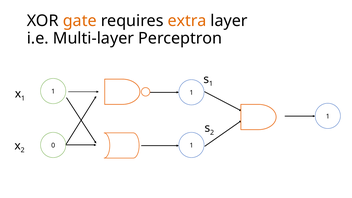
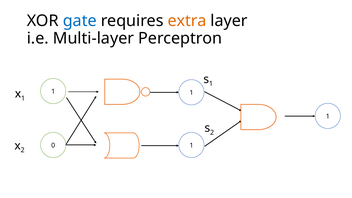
gate colour: orange -> blue (80, 21)
